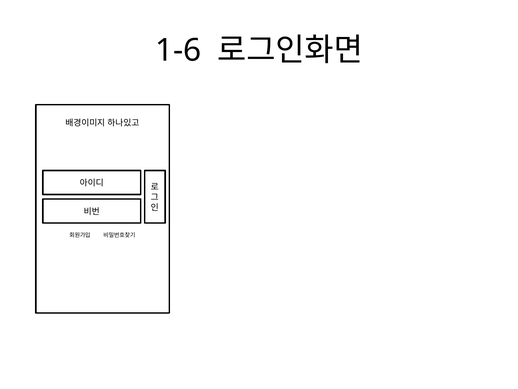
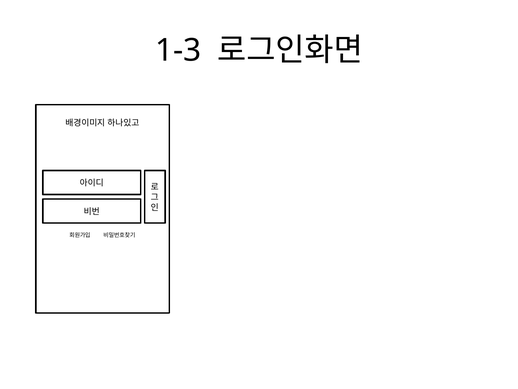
1-6: 1-6 -> 1-3 (178, 50)
